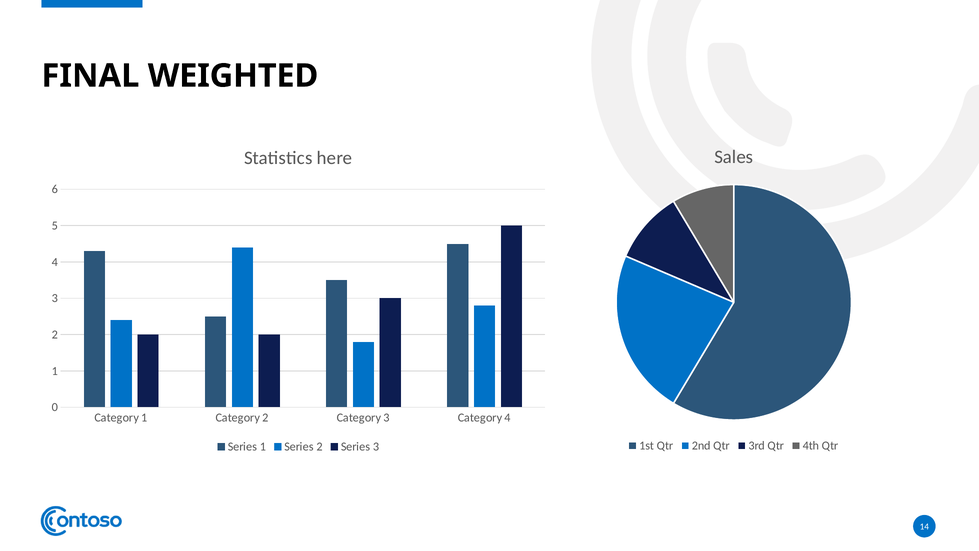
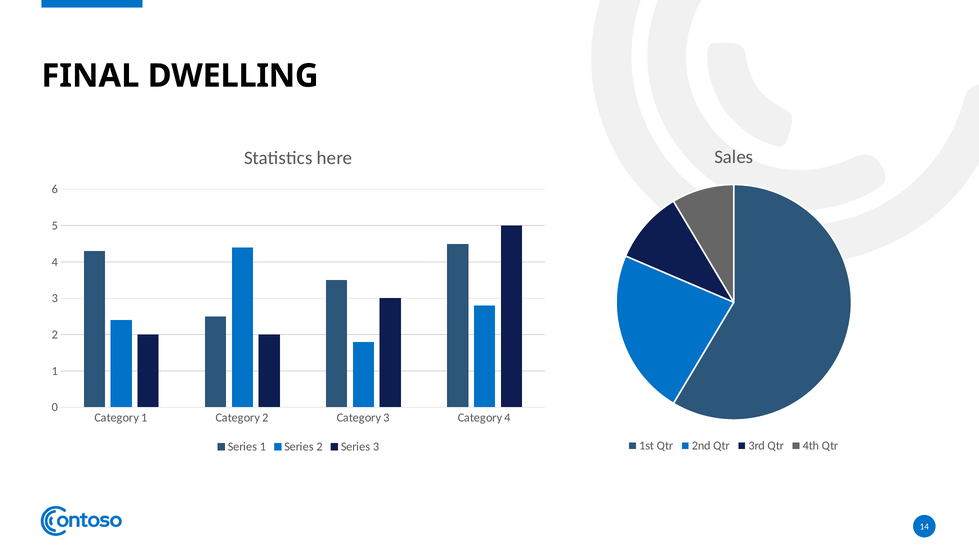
WEIGHTED: WEIGHTED -> DWELLING (233, 76)
